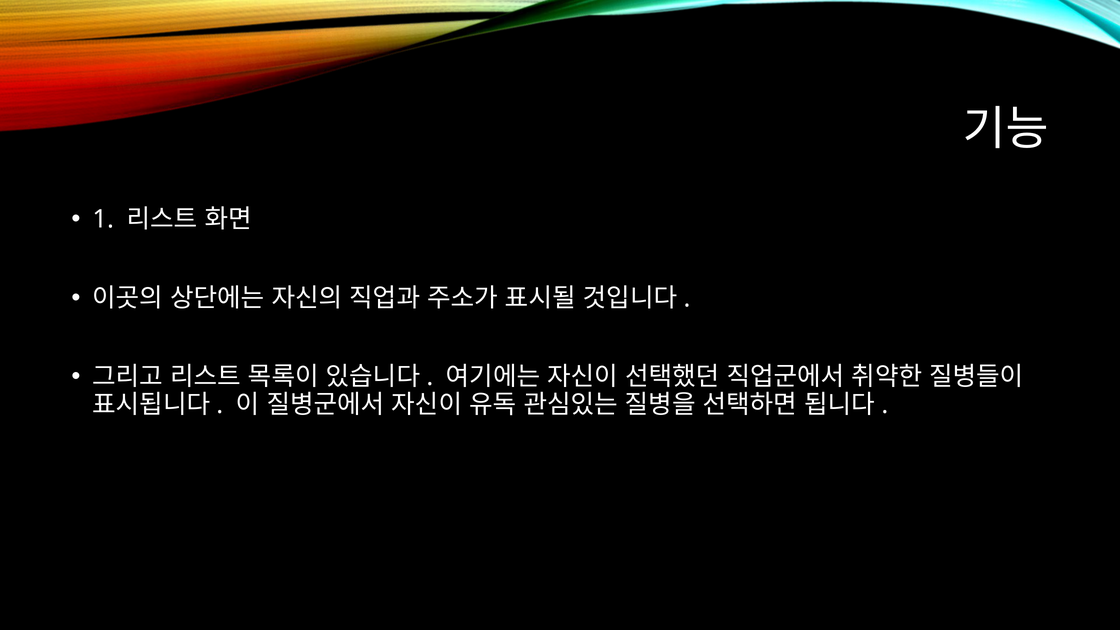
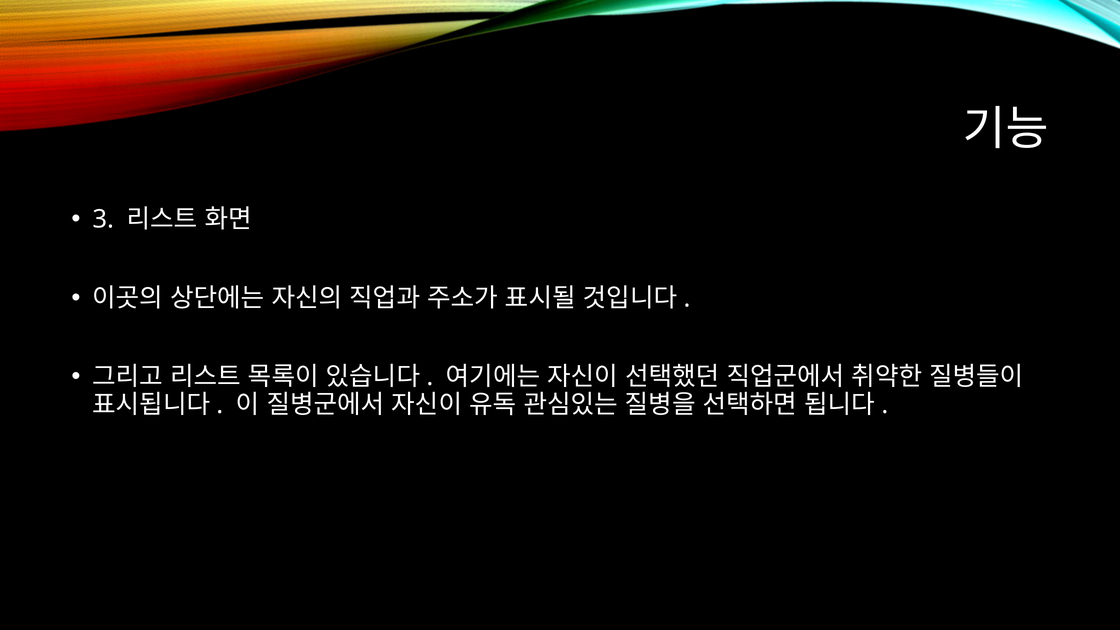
1: 1 -> 3 (103, 219)
